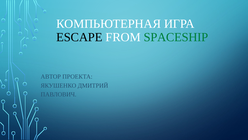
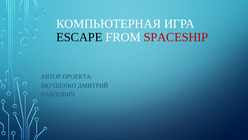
SPACESHIP colour: green -> red (176, 37)
